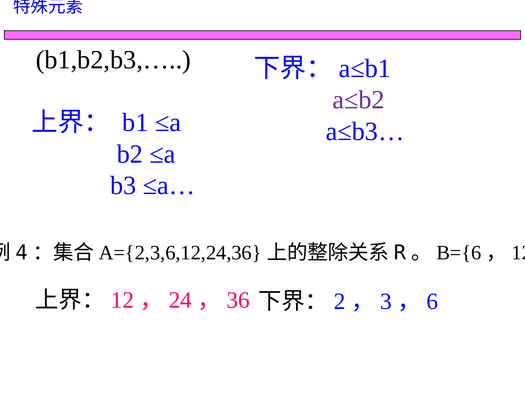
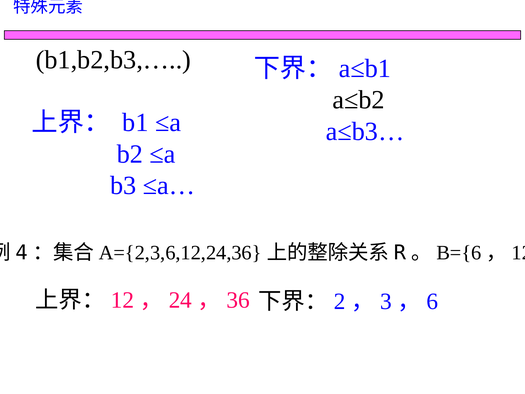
a≤b2 colour: purple -> black (359, 100)
